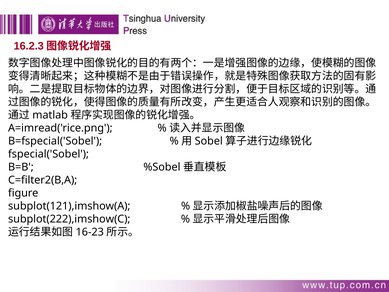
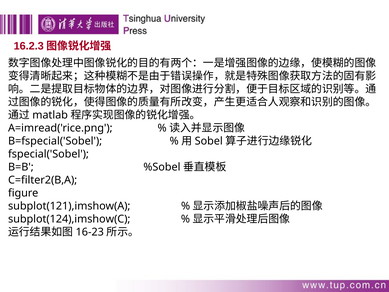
subplot(222),imshow(C: subplot(222),imshow(C -> subplot(124),imshow(C (69, 219)
